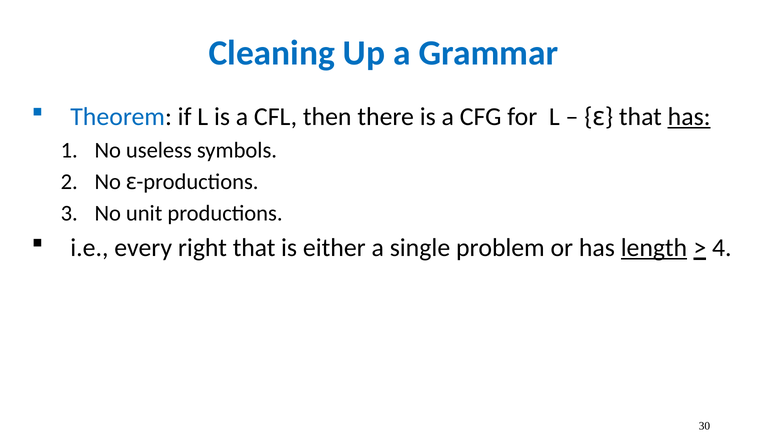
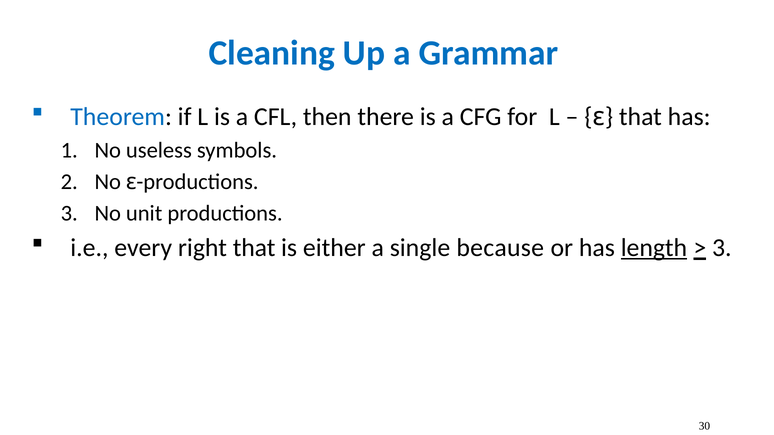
has underline: present -> none (689, 117)
problem: problem -> because (500, 248)
4: 4 -> 3 (722, 248)
